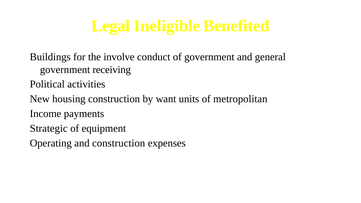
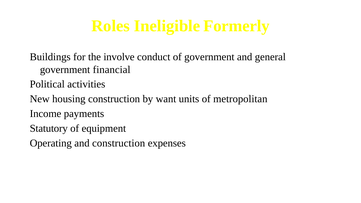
Legal: Legal -> Roles (111, 26)
Benefited: Benefited -> Formerly (236, 26)
receiving: receiving -> financial (112, 70)
Strategic: Strategic -> Statutory (49, 128)
